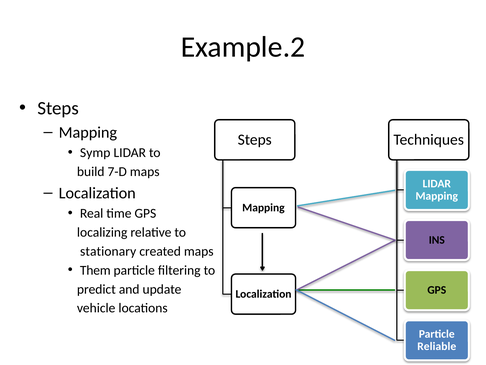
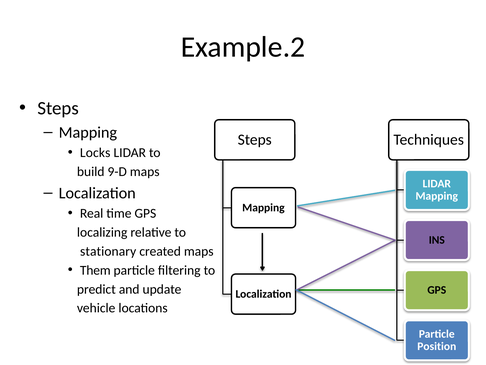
Symp: Symp -> Locks (95, 153)
7-D: 7-D -> 9-D (117, 172)
Reliable: Reliable -> Position (437, 346)
